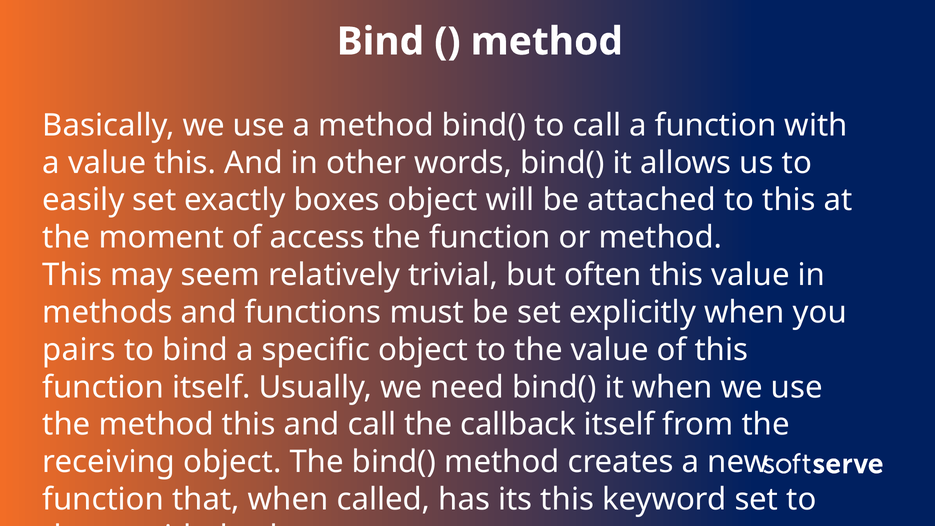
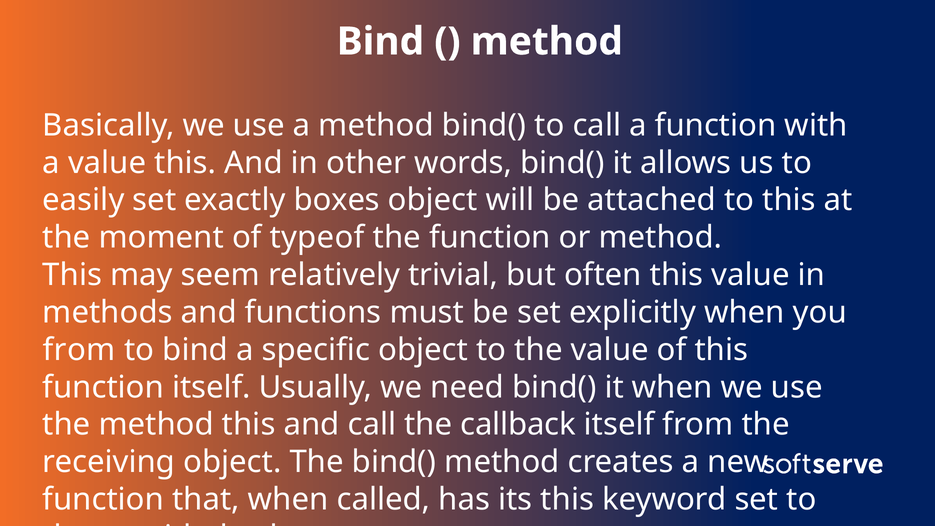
access: access -> typeof (317, 238)
pairs: pairs -> from (79, 350)
